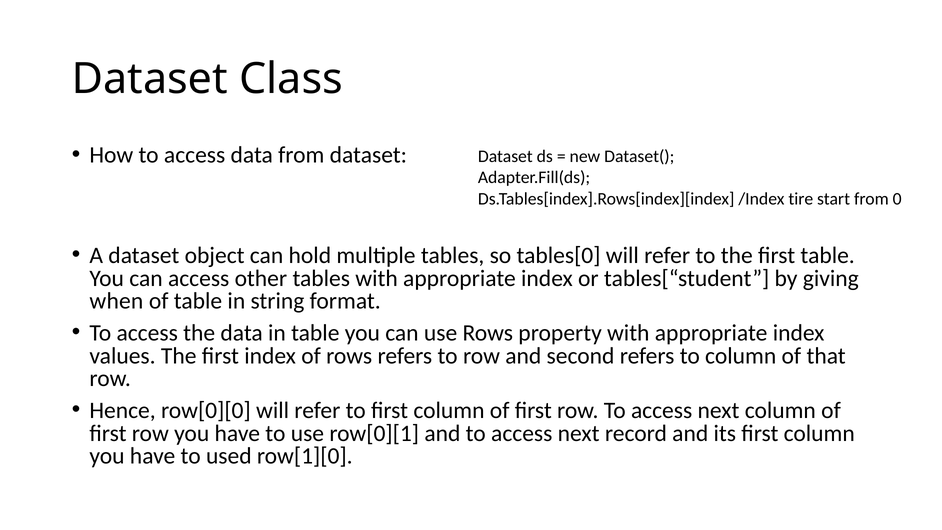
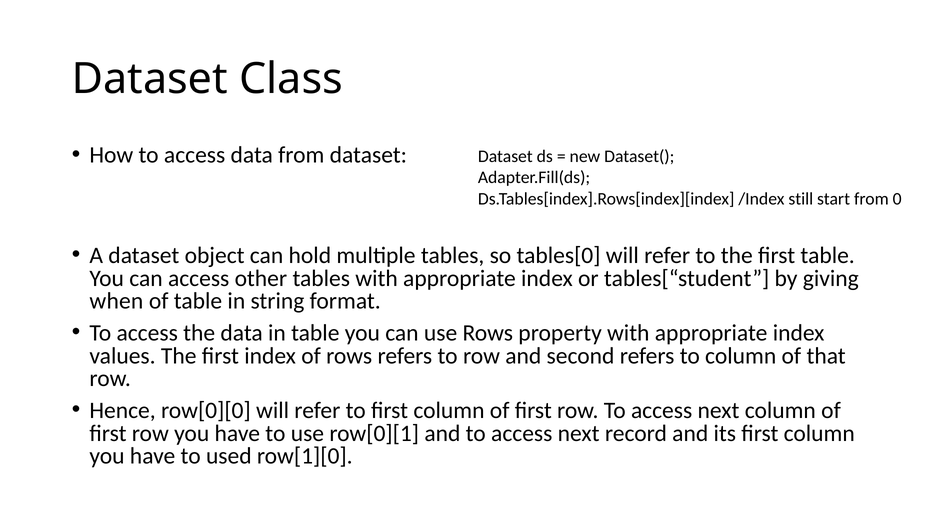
tire: tire -> still (801, 199)
